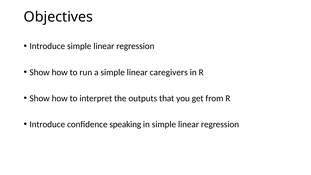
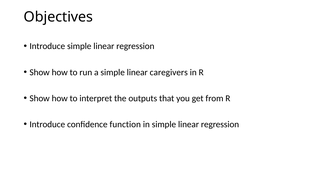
speaking: speaking -> function (125, 124)
